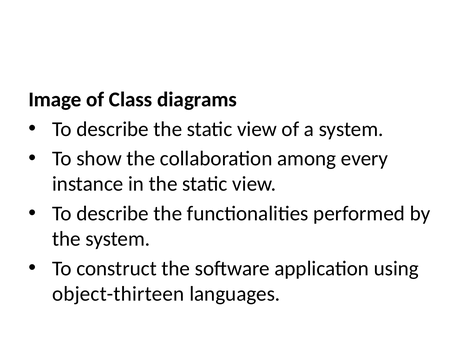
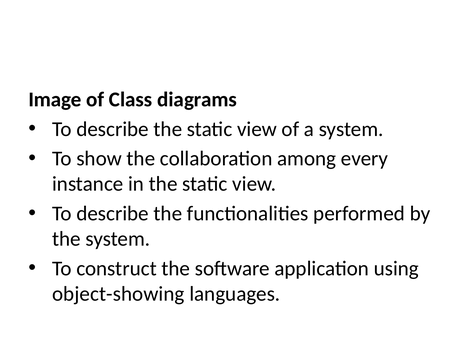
object-thirteen: object-thirteen -> object-showing (118, 293)
